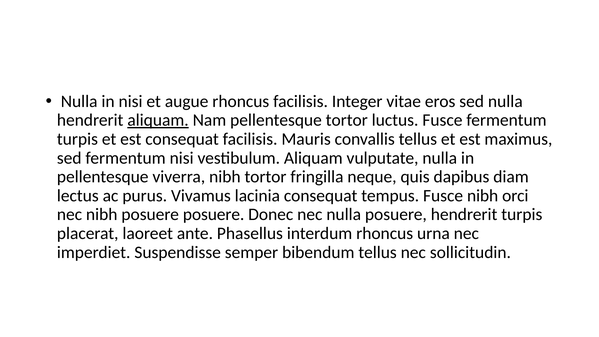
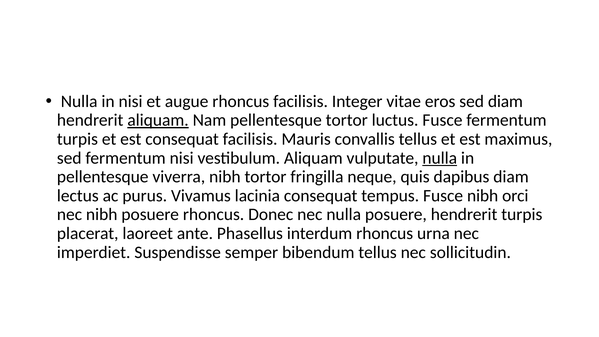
sed nulla: nulla -> diam (505, 101)
nulla underline: none -> present (440, 158)
posuere posuere: posuere -> rhoncus (214, 215)
